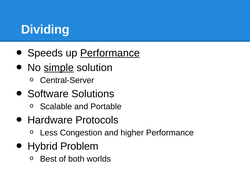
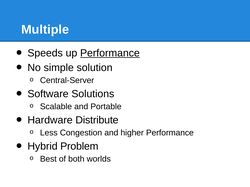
Dividing: Dividing -> Multiple (45, 30)
simple underline: present -> none (59, 68)
Protocols: Protocols -> Distribute (97, 120)
